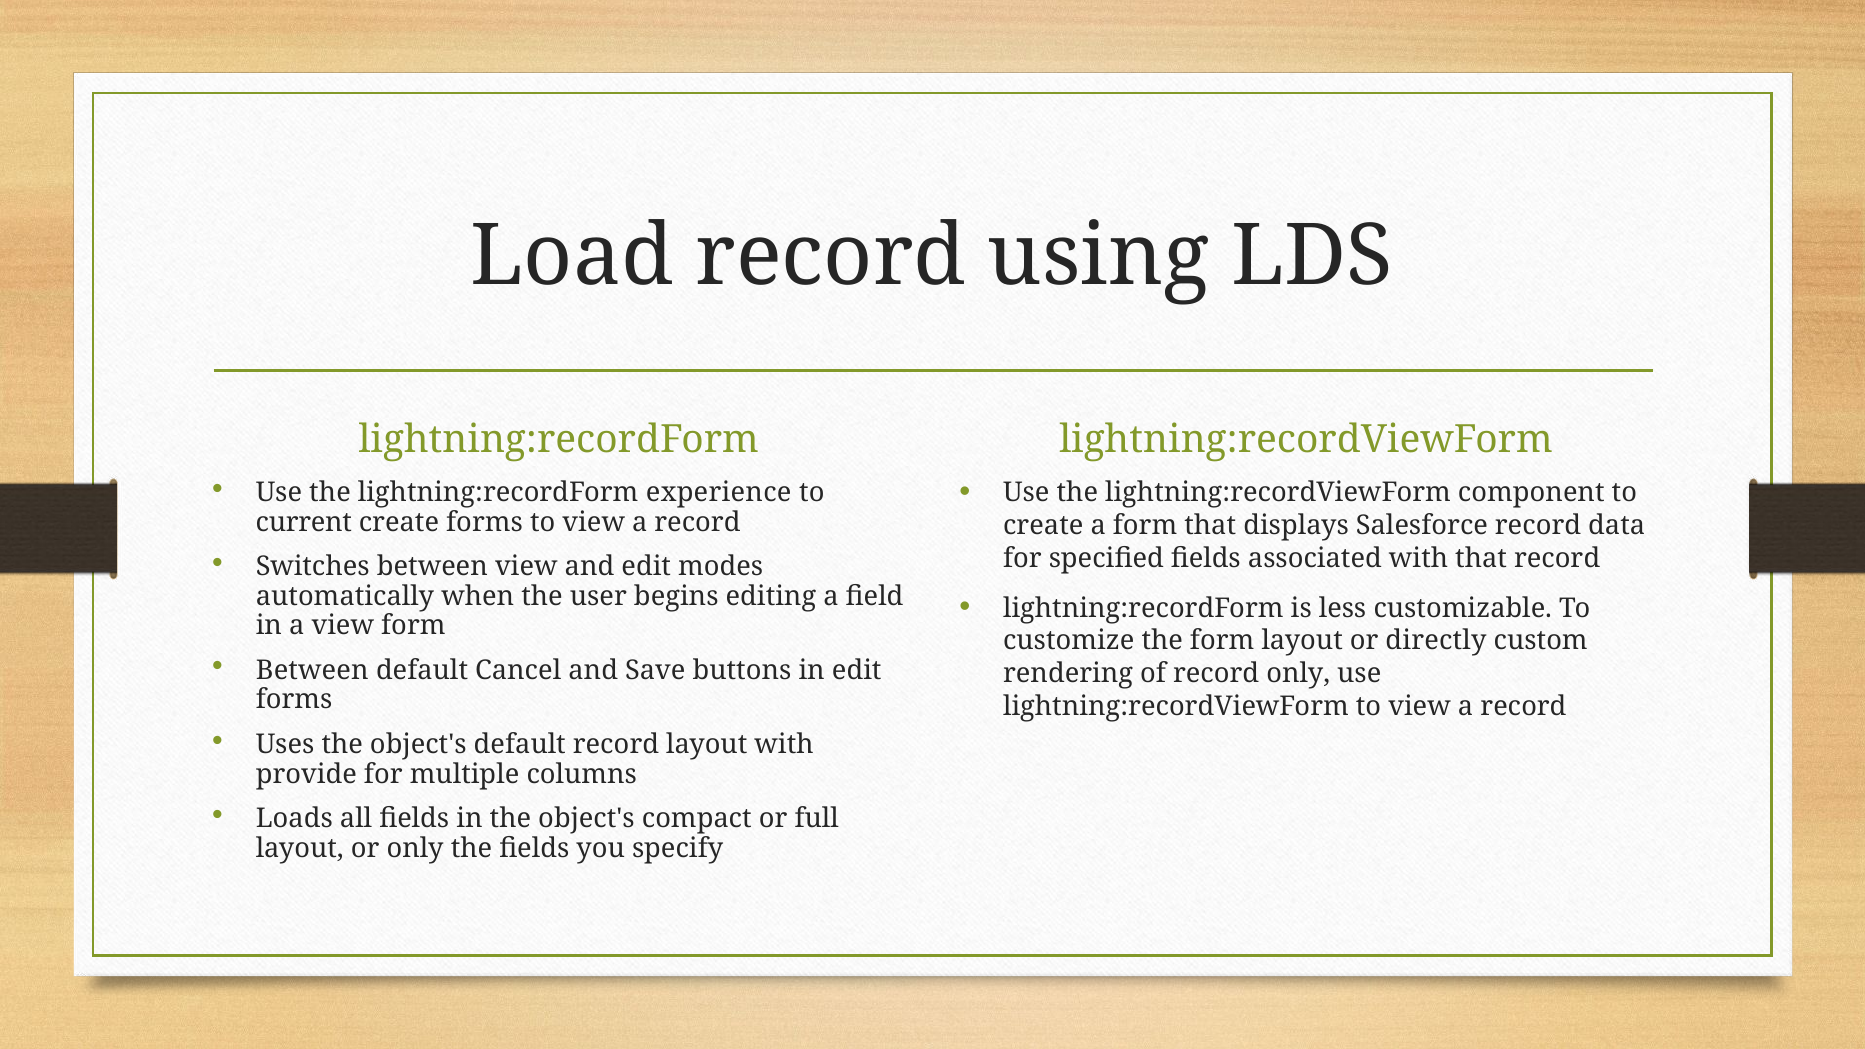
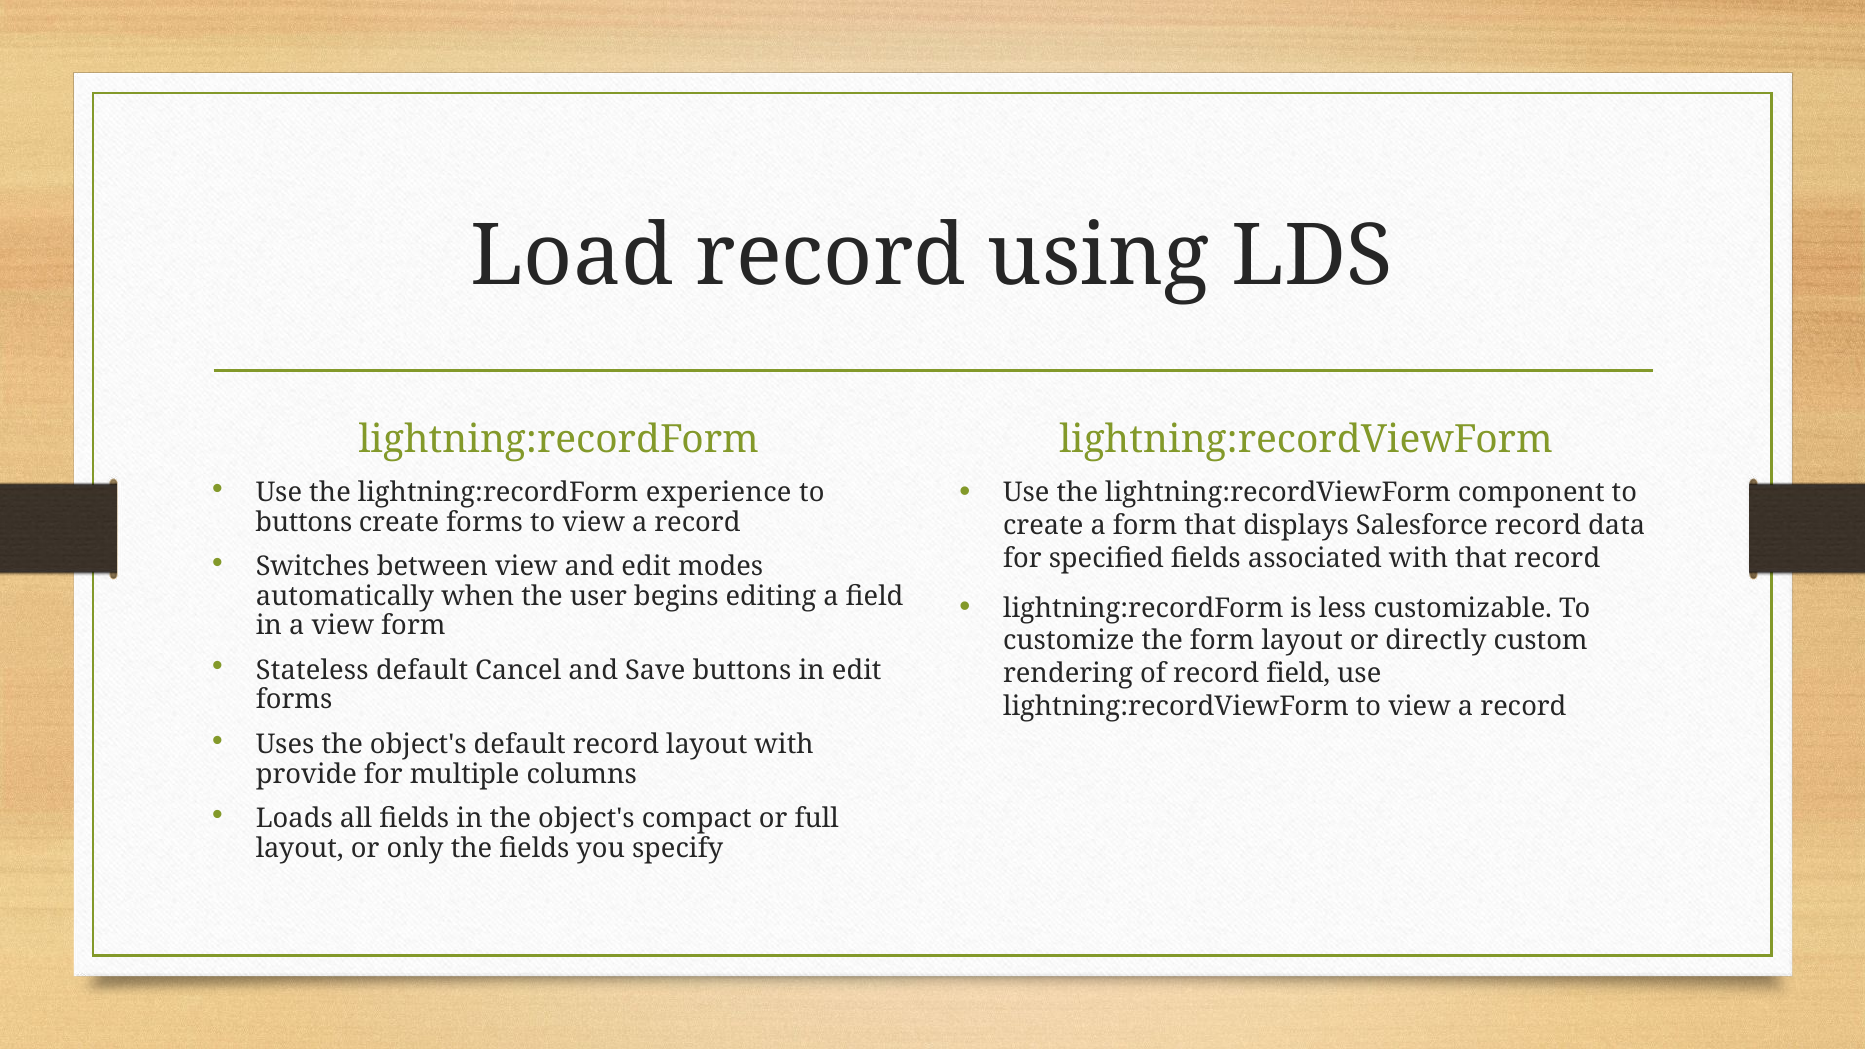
current: current -> buttons (304, 522)
Between: Between -> Stateless (312, 671)
record only: only -> field (1298, 674)
